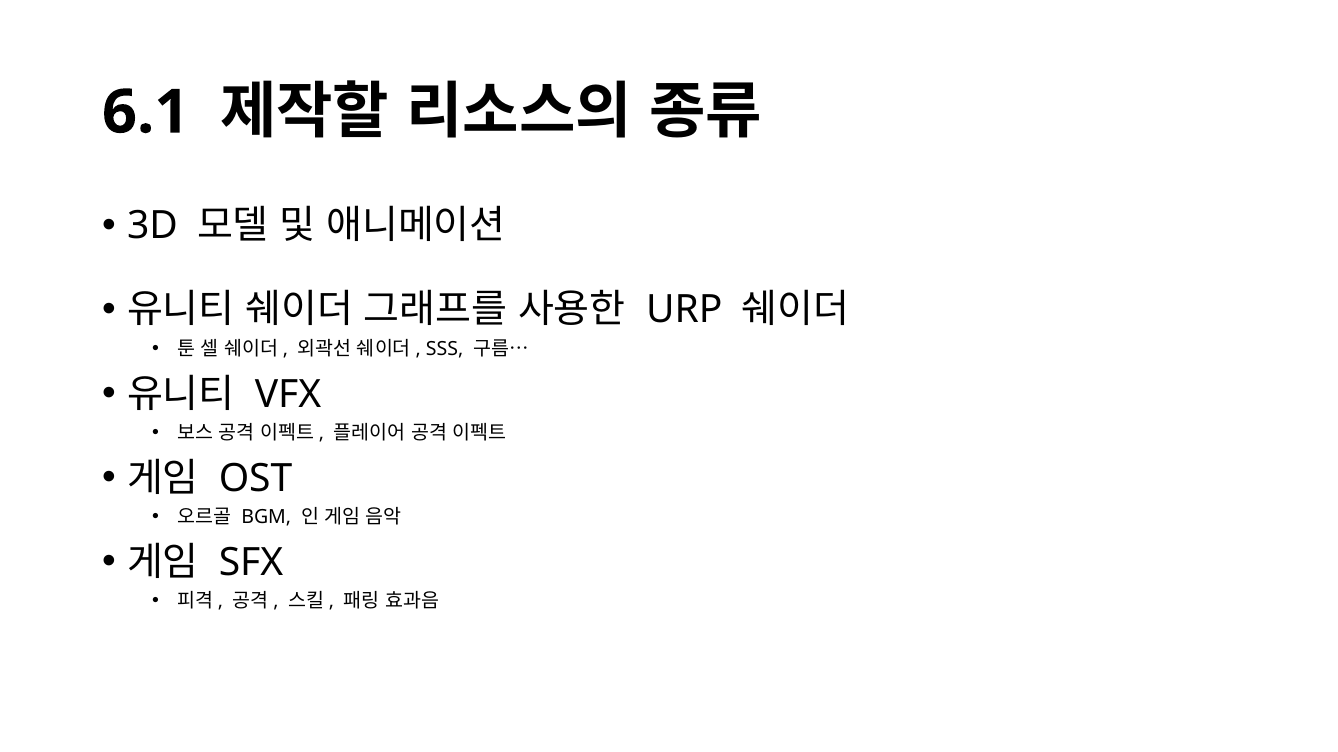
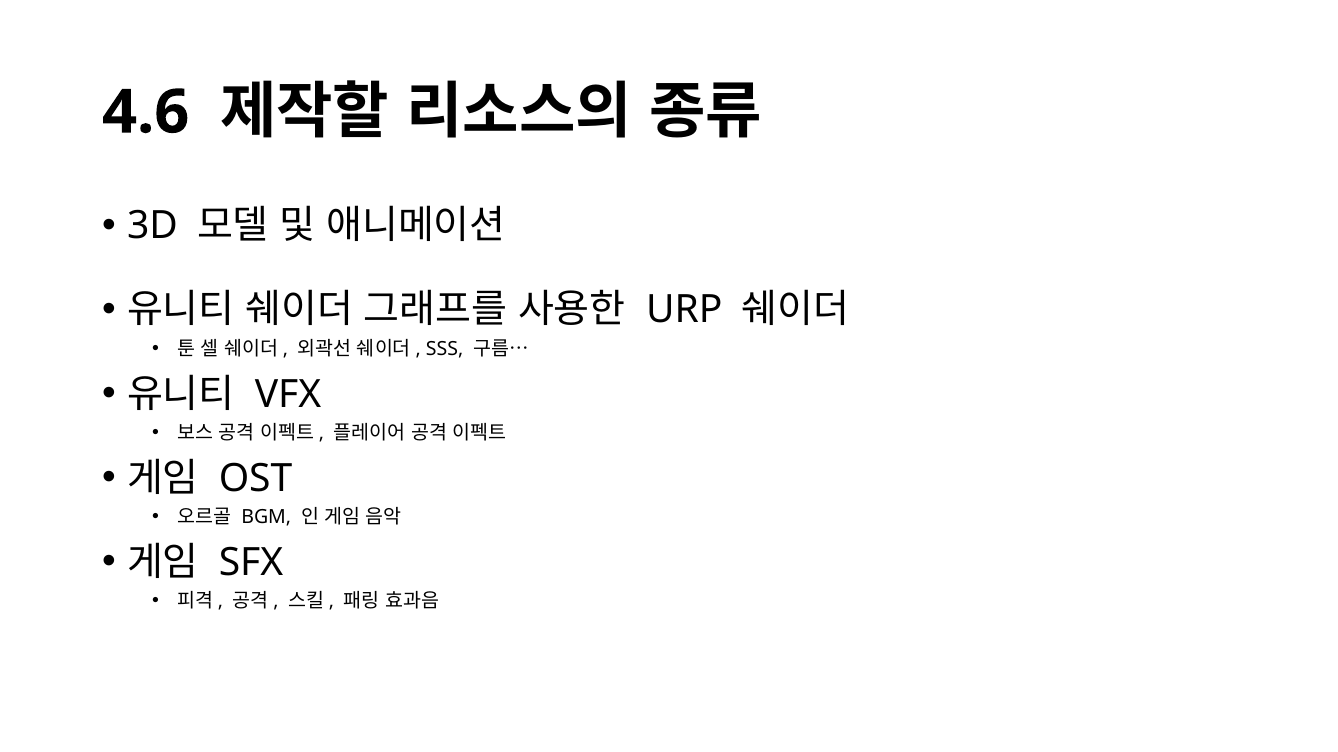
6.1: 6.1 -> 4.6 (146, 112)
